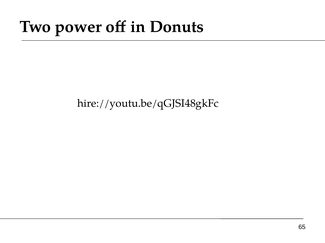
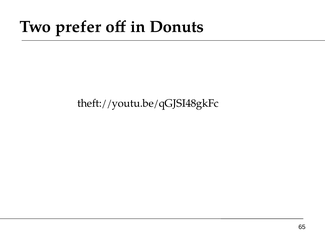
power: power -> prefer (78, 27)
hire://youtu.be/qGJSI48gkFc: hire://youtu.be/qGJSI48gkFc -> theft://youtu.be/qGJSI48gkFc (148, 104)
